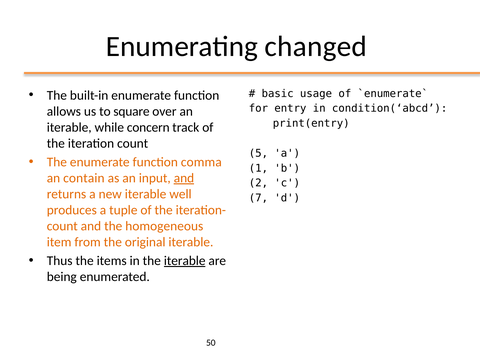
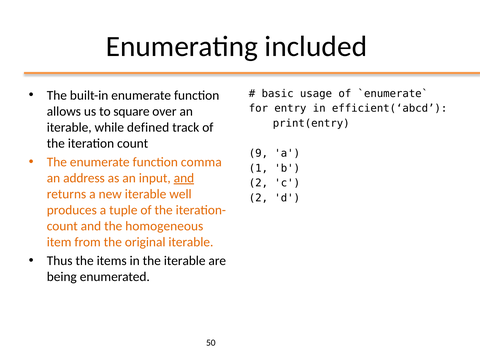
changed: changed -> included (316, 46)
condition(‘abcd: condition(‘abcd -> efficient(‘abcd (390, 108)
concern: concern -> defined (148, 127)
5: 5 -> 9 (258, 153)
contain: contain -> address (84, 178)
7: 7 -> 2 (258, 198)
iterable underline: present -> none (185, 261)
